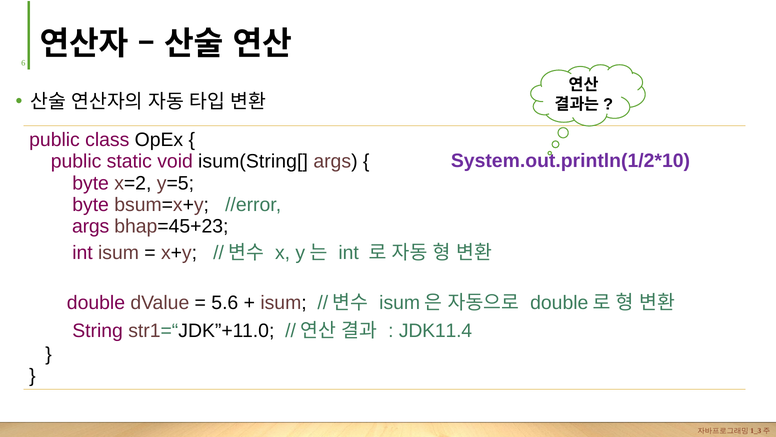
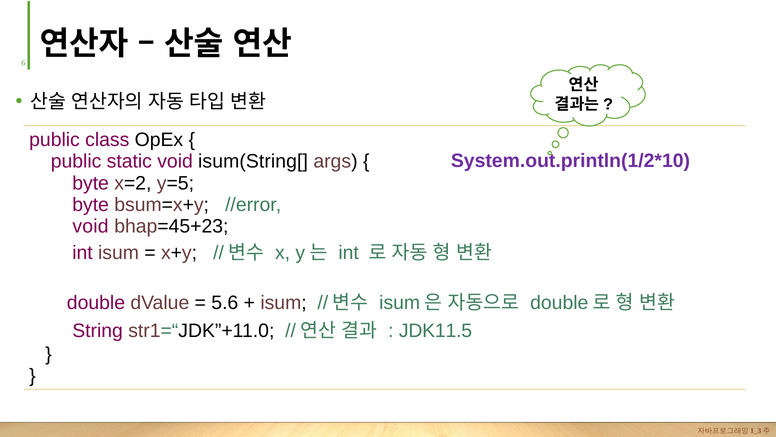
args: args -> void (90, 226)
JDK11.4: JDK11.4 -> JDK11.5 (435, 331)
